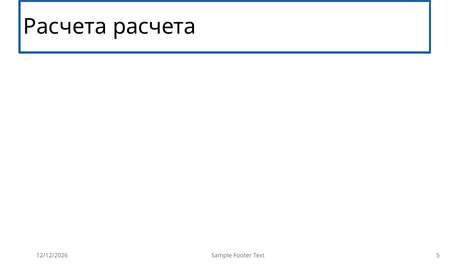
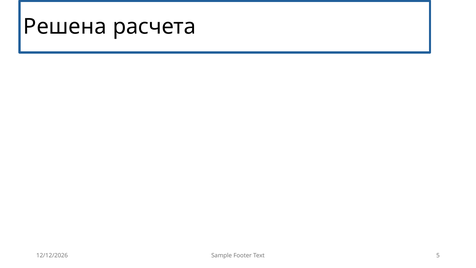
Расчета: Расчета -> Решена (65, 26)
